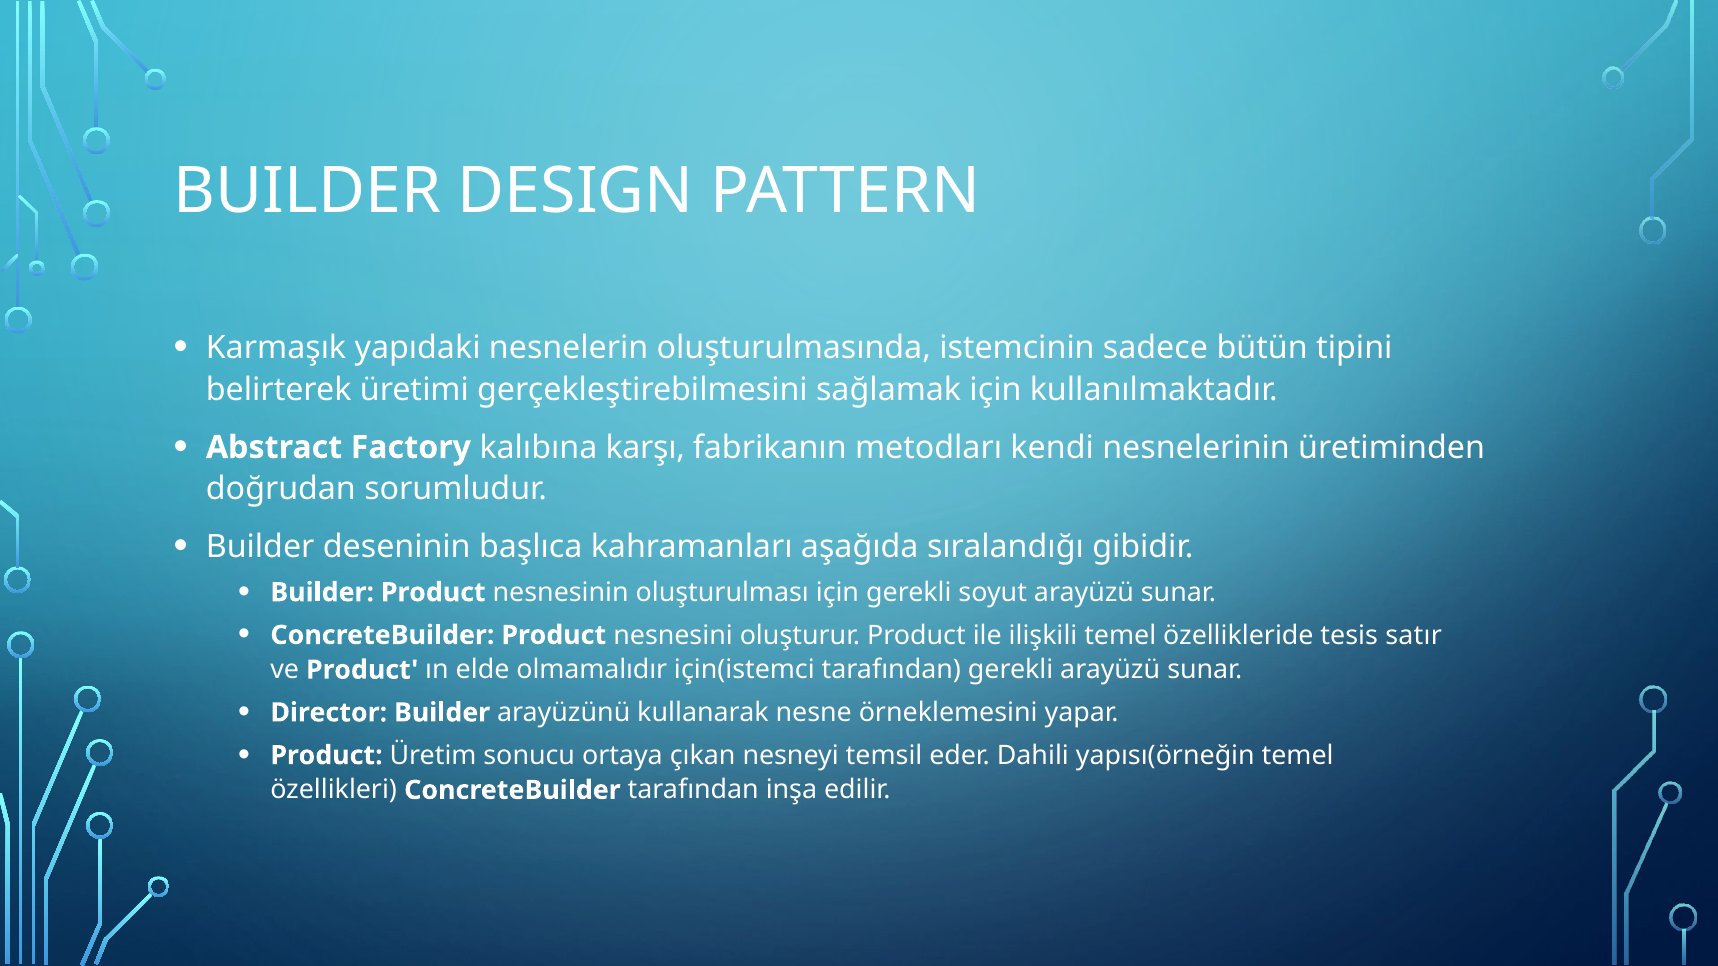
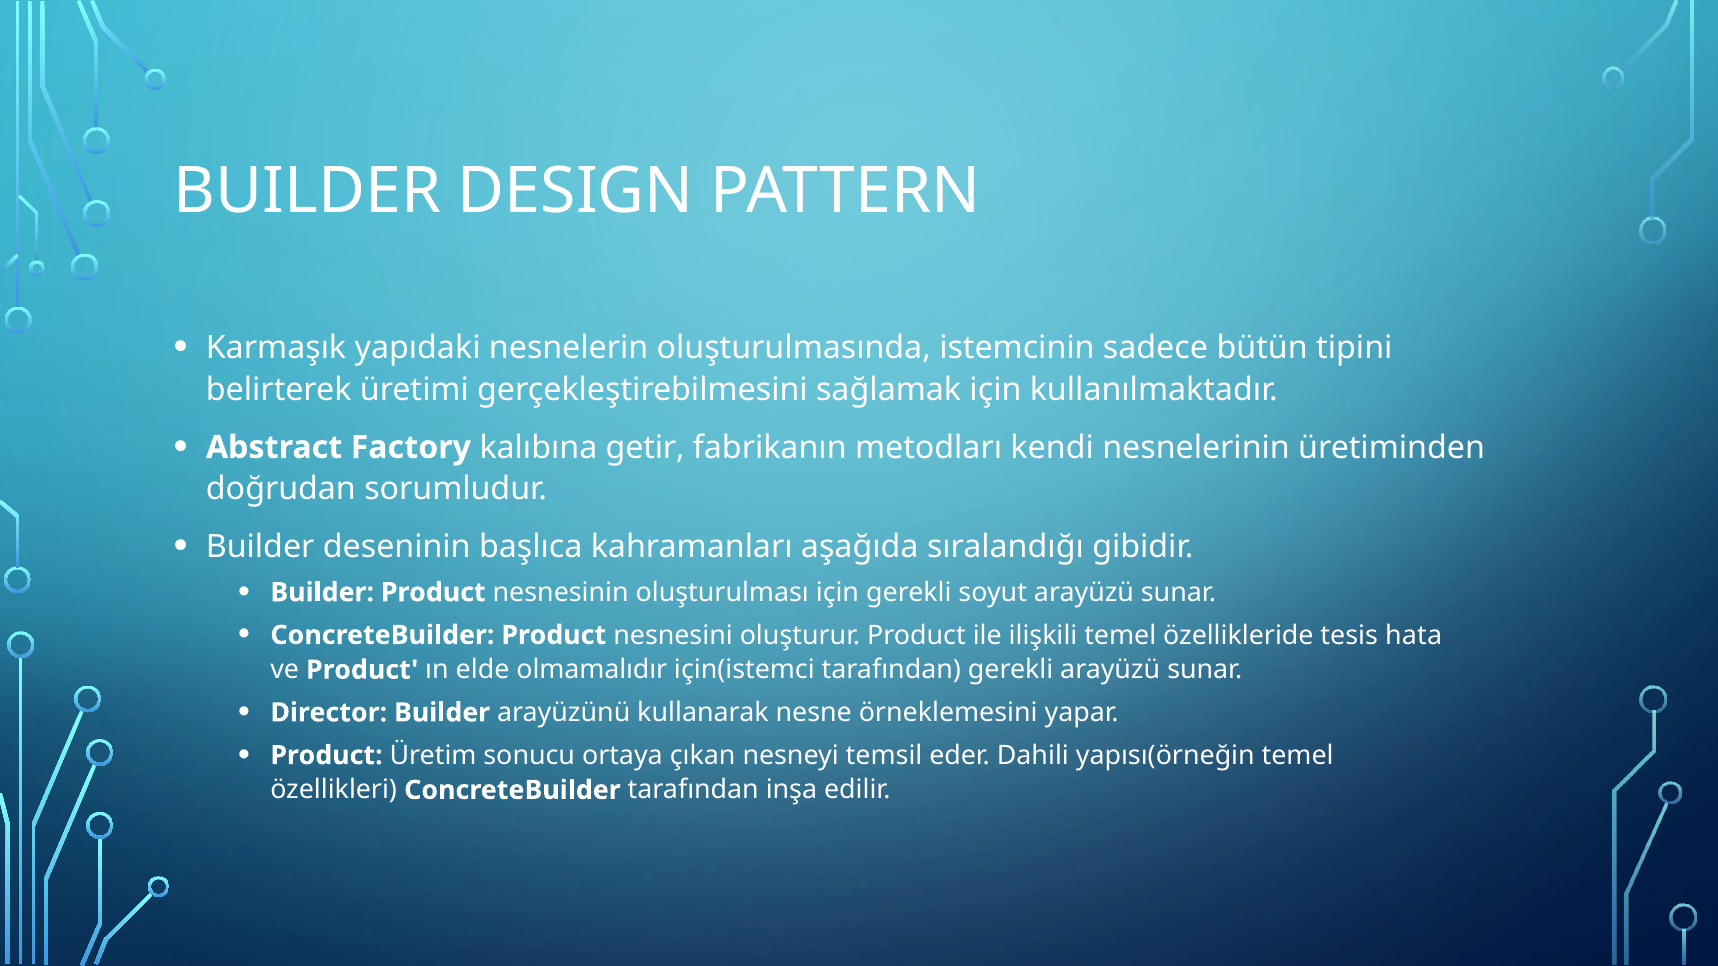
karşı: karşı -> getir (645, 448)
satır: satır -> hata (1414, 635)
